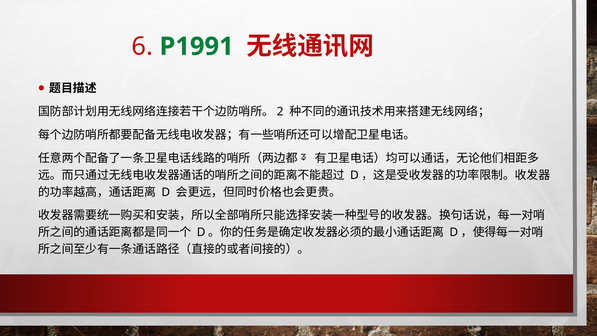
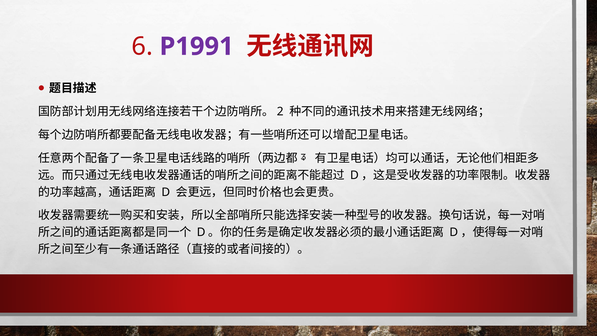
P1991 colour: green -> purple (197, 46)
